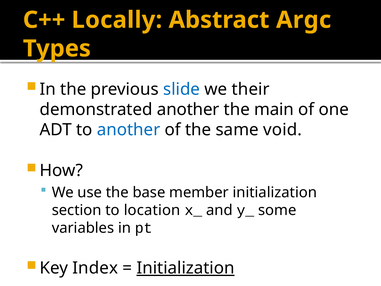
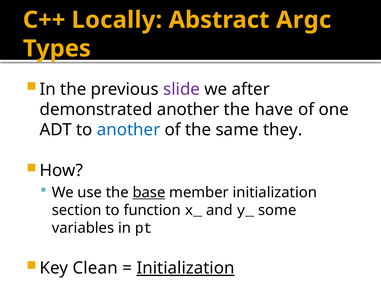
slide colour: blue -> purple (182, 89)
their: their -> after (251, 89)
main: main -> have (274, 109)
void: void -> they (283, 130)
base underline: none -> present (149, 192)
location: location -> function (152, 210)
Index: Index -> Clean (95, 268)
